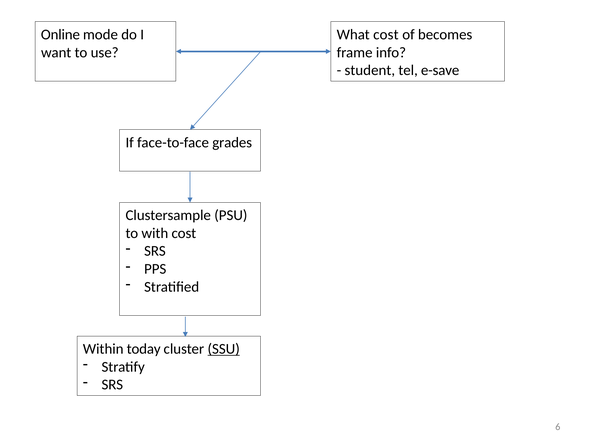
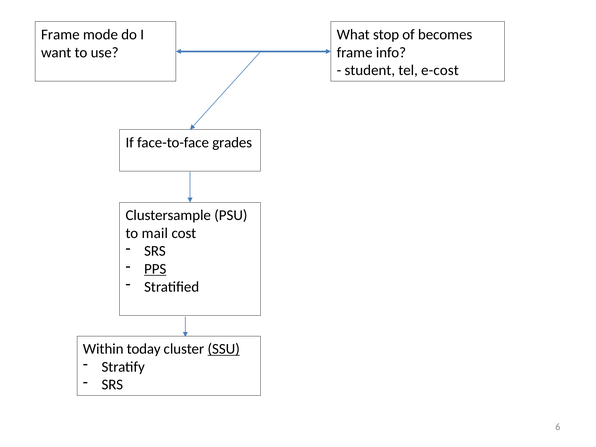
Online: Online -> Frame (60, 35)
What cost: cost -> stop (386, 35)
e-save: e-save -> e-cost (440, 70)
with: with -> mail (155, 233)
PPS underline: none -> present (155, 269)
